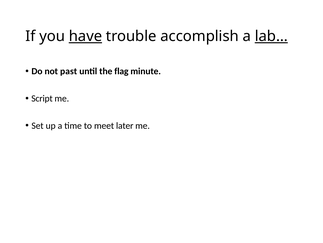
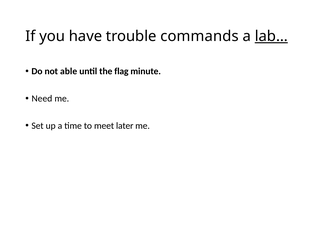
have underline: present -> none (85, 36)
accomplish: accomplish -> commands (200, 36)
past: past -> able (69, 71)
Script: Script -> Need (42, 98)
